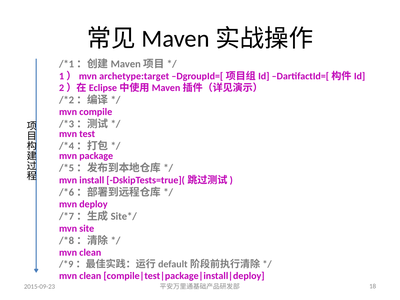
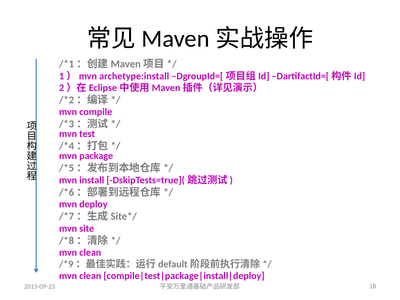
archetype:target: archetype:target -> archetype:install (134, 76)
